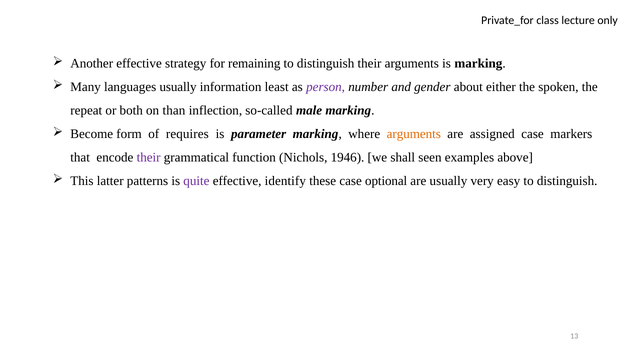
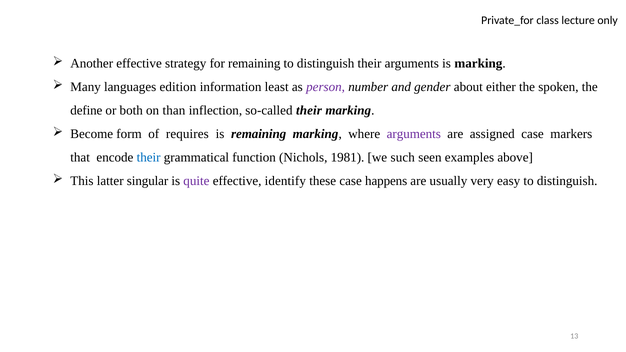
languages usually: usually -> edition (178, 87)
repeat: repeat -> define (86, 111)
so-called male: male -> their (309, 111)
is parameter: parameter -> remaining (259, 134)
arguments colour: orange -> purple (414, 134)
their colour: purple -> blue (149, 158)
1946: 1946 -> 1981 (348, 158)
shall: shall -> such (403, 158)
patterns: patterns -> singular (148, 181)
optional: optional -> happens (386, 181)
